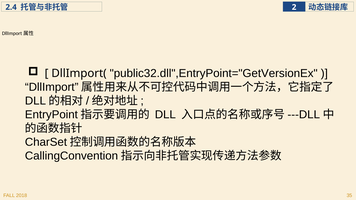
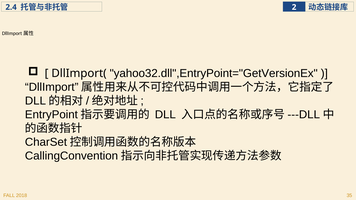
public32.dll",EntryPoint="GetVersionEx: public32.dll",EntryPoint="GetVersionEx -> yahoo32.dll",EntryPoint="GetVersionEx (214, 73)
